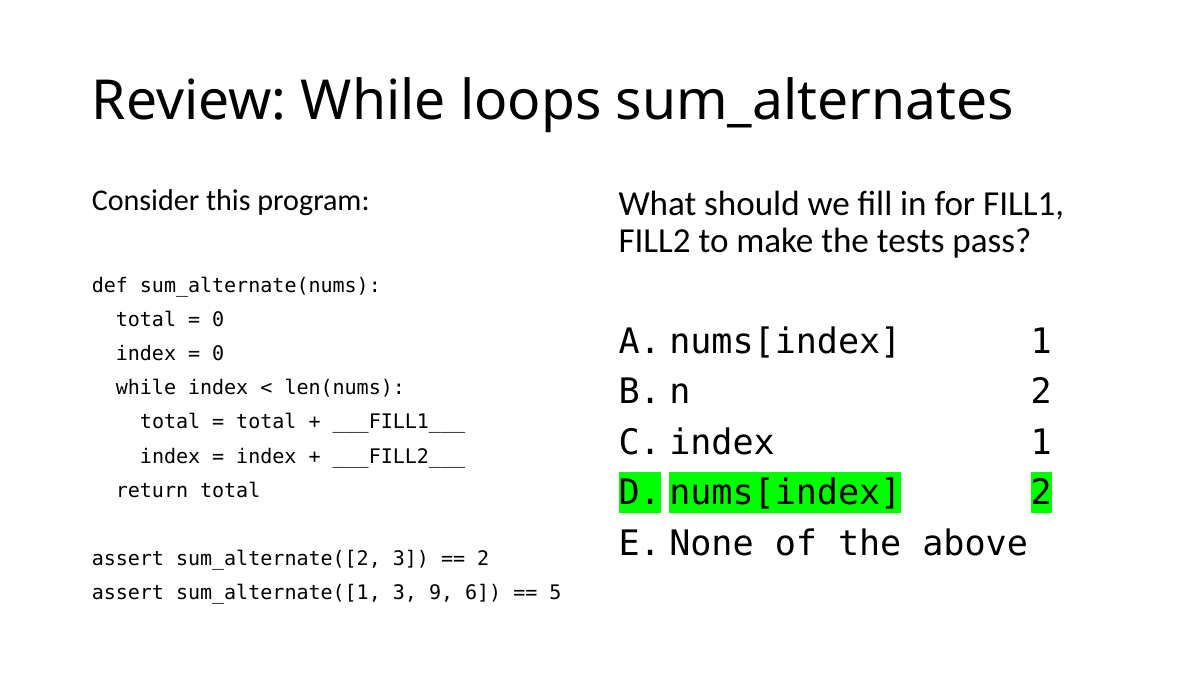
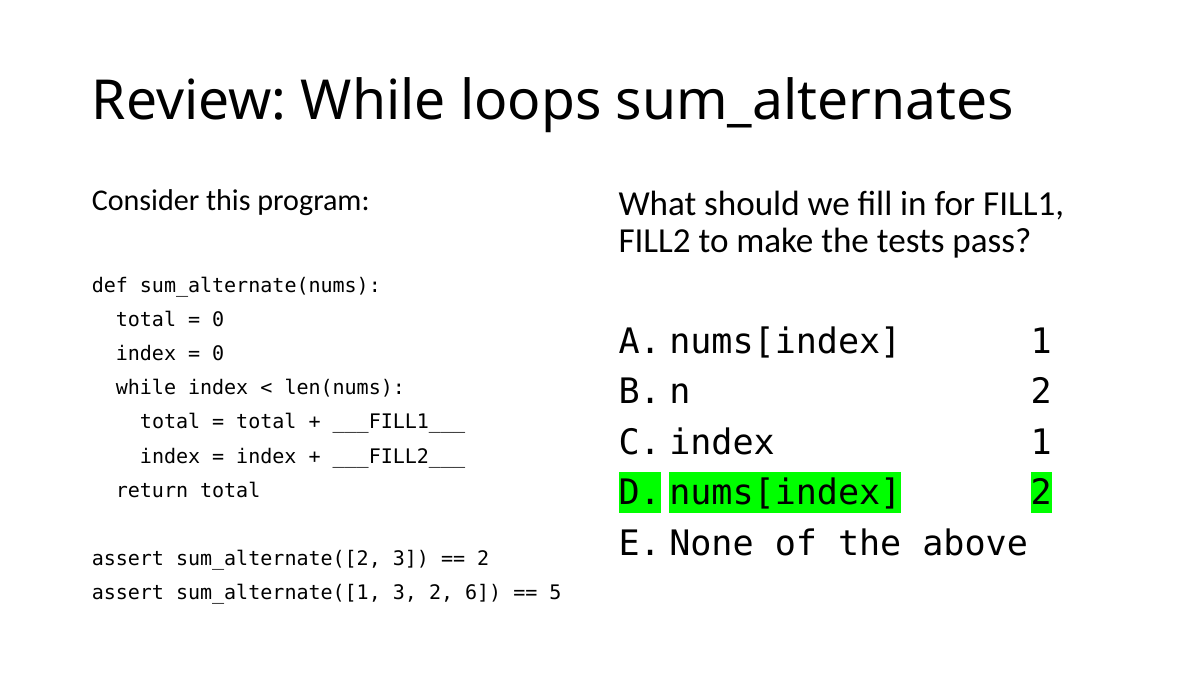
3 9: 9 -> 2 (441, 593)
